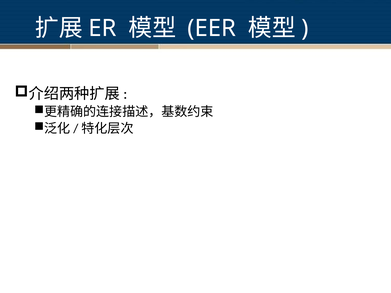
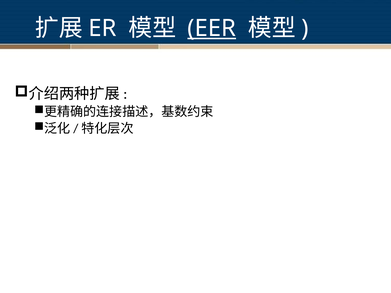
EER underline: none -> present (212, 28)
